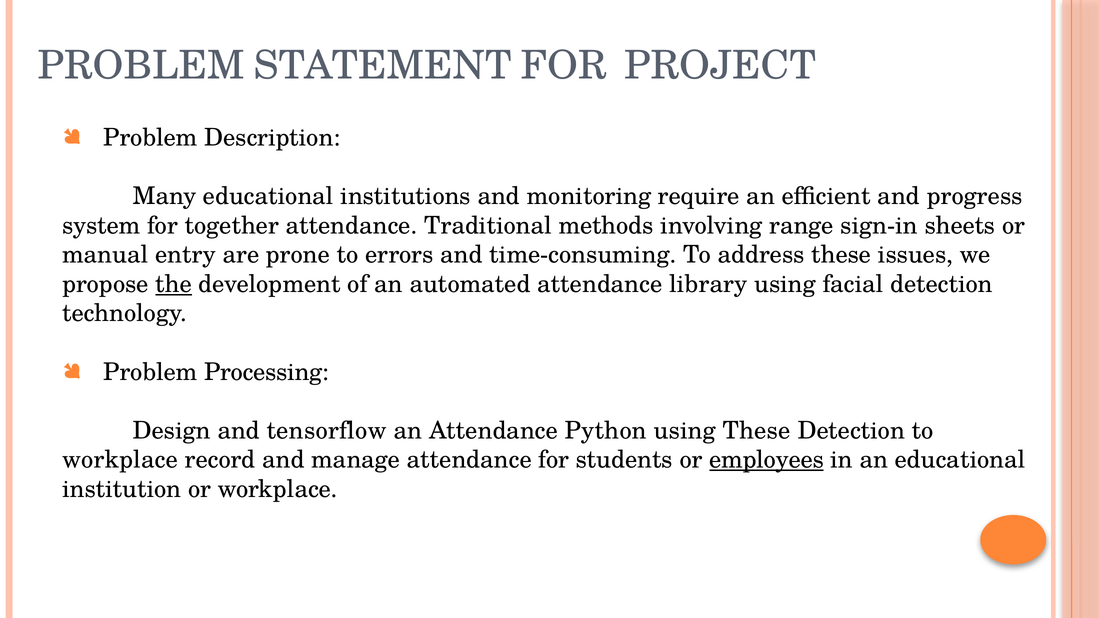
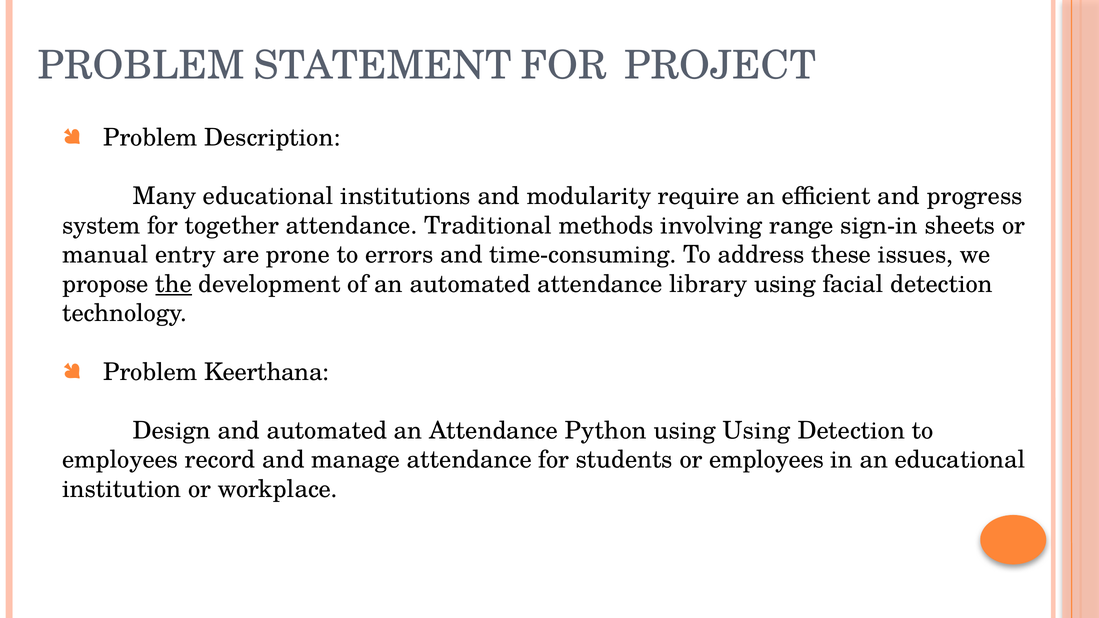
monitoring: monitoring -> modularity (589, 196)
Processing: Processing -> Keerthana (267, 372)
and tensorflow: tensorflow -> automated (327, 431)
using These: These -> Using (757, 431)
workplace: workplace -> employees (120, 460)
employees underline: present -> none (767, 460)
